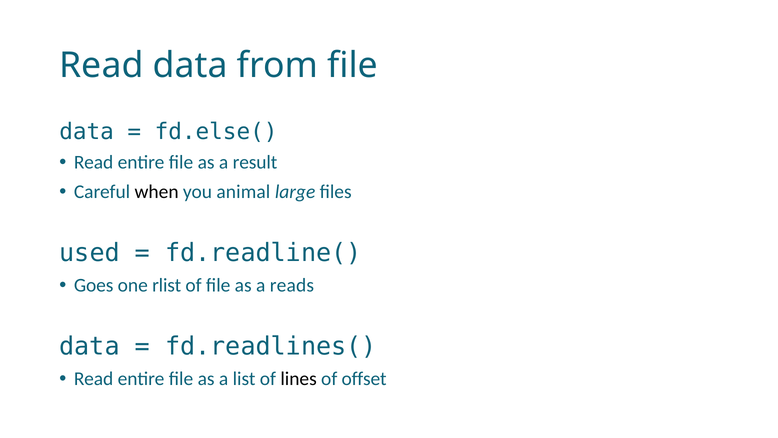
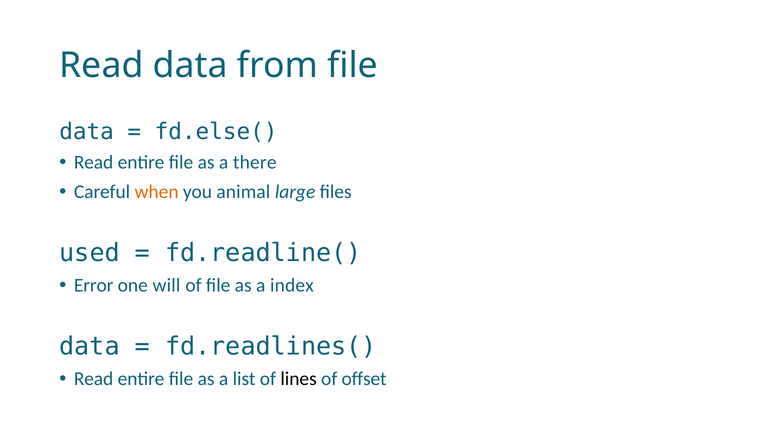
result: result -> there (255, 162)
when colour: black -> orange (157, 192)
Goes: Goes -> Error (94, 285)
rlist: rlist -> will (166, 285)
reads: reads -> index (292, 285)
